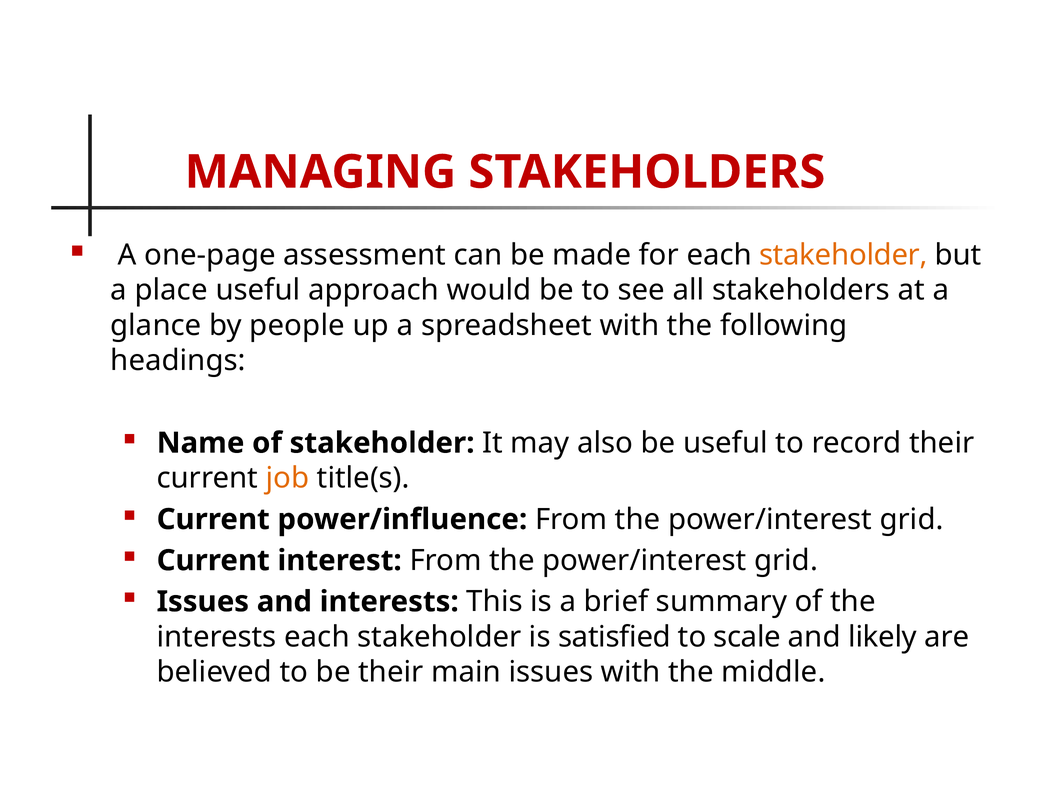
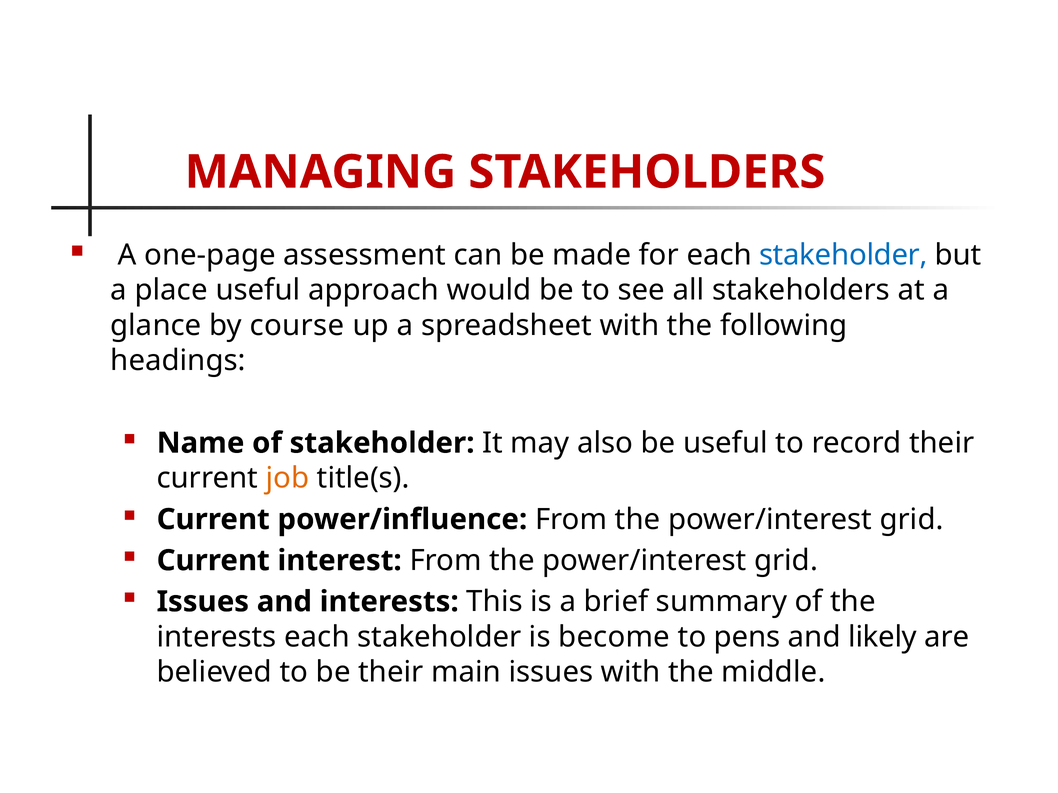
stakeholder colour: orange -> blue (843, 255)
people: people -> course (297, 326)
satisfied: satisfied -> become (614, 637)
scale: scale -> pens (747, 637)
